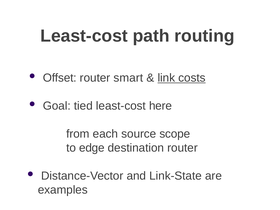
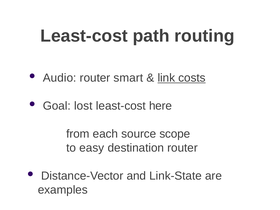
Offset: Offset -> Audio (60, 78)
tied: tied -> lost (83, 106)
edge: edge -> easy (92, 148)
